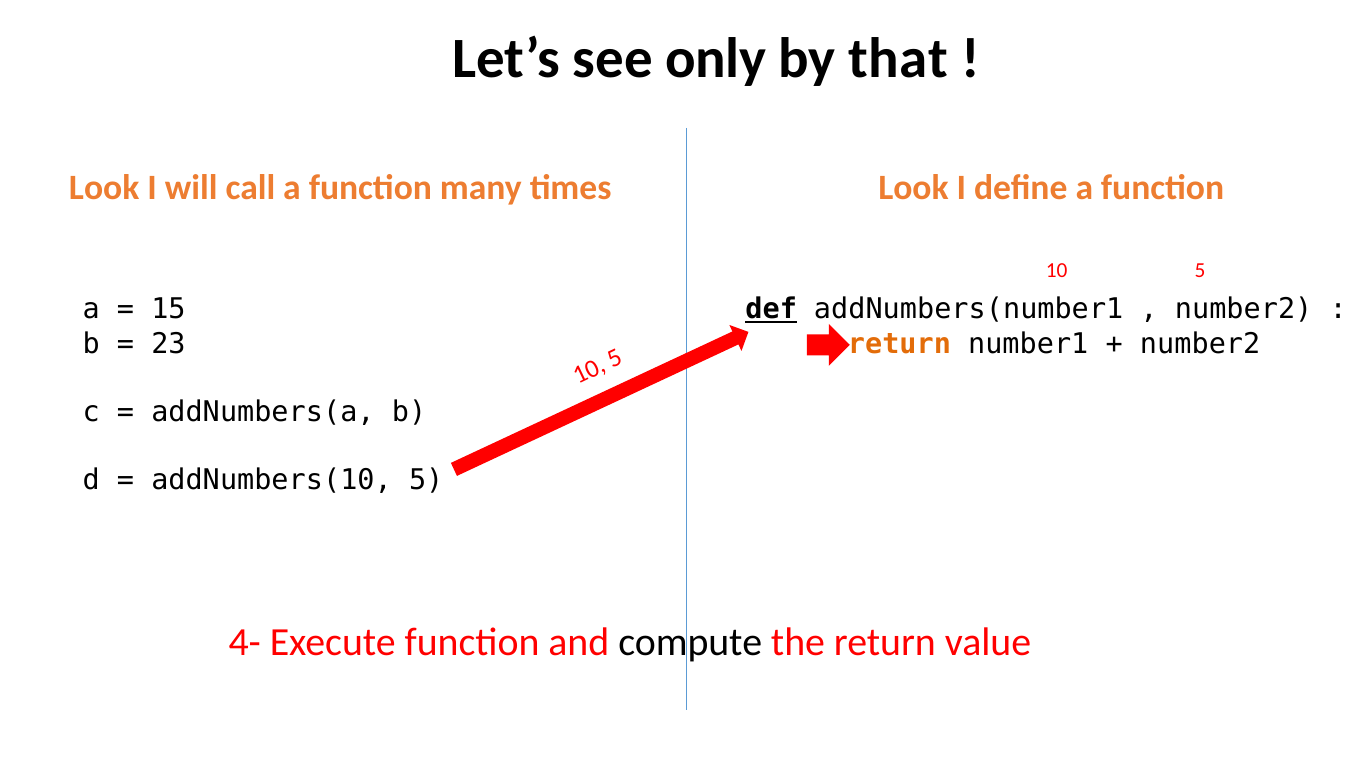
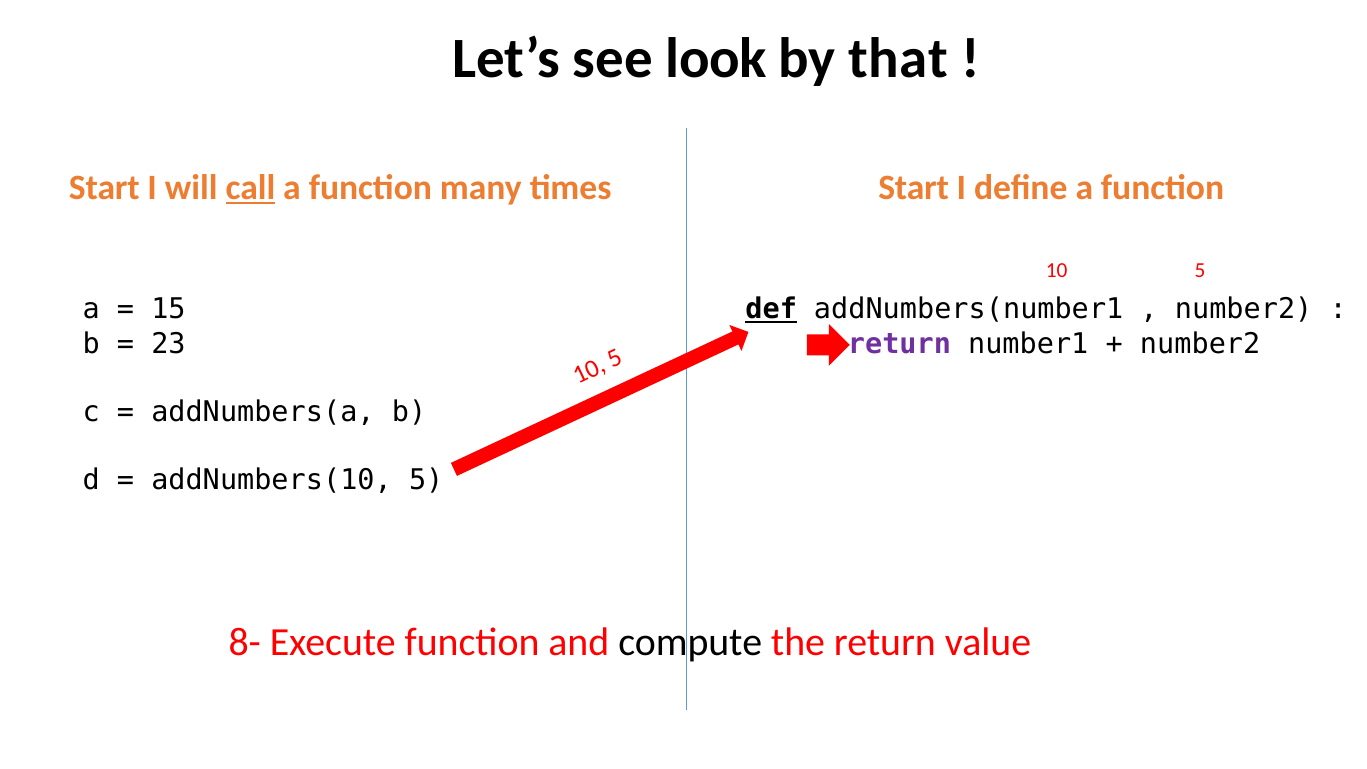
only: only -> look (716, 58)
Look: Look -> Start (104, 188)
call underline: none -> present (250, 188)
times Look: Look -> Start (914, 188)
return colour: orange -> purple (899, 344)
4-: 4- -> 8- (245, 642)
